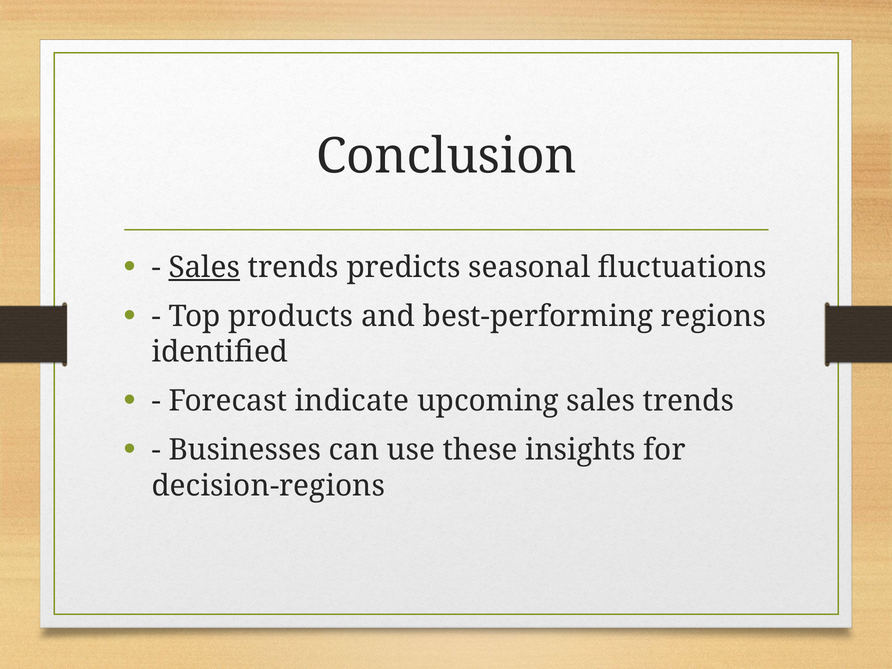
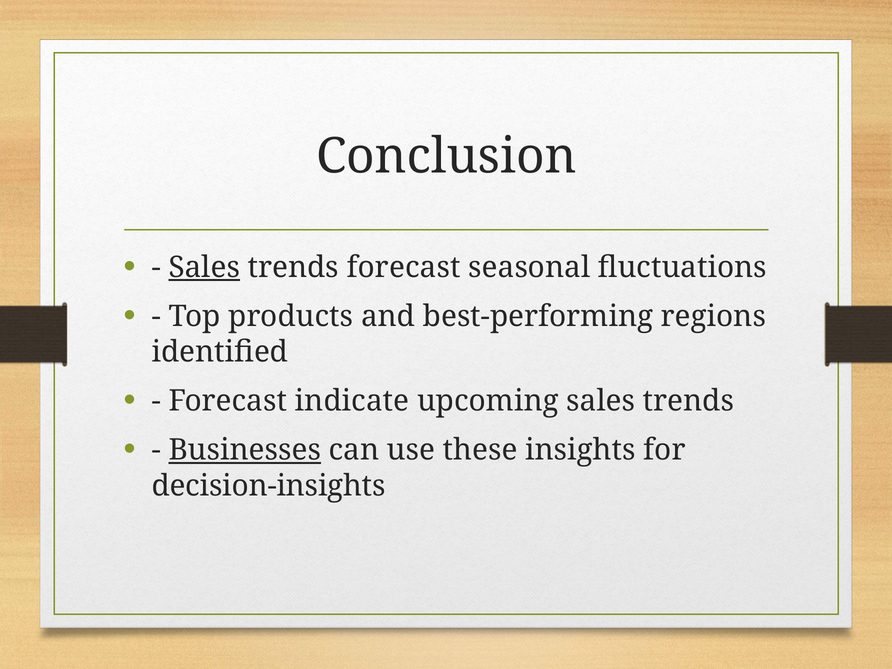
trends predicts: predicts -> forecast (404, 267)
Businesses underline: none -> present (245, 450)
decision-regions: decision-regions -> decision-insights (269, 486)
